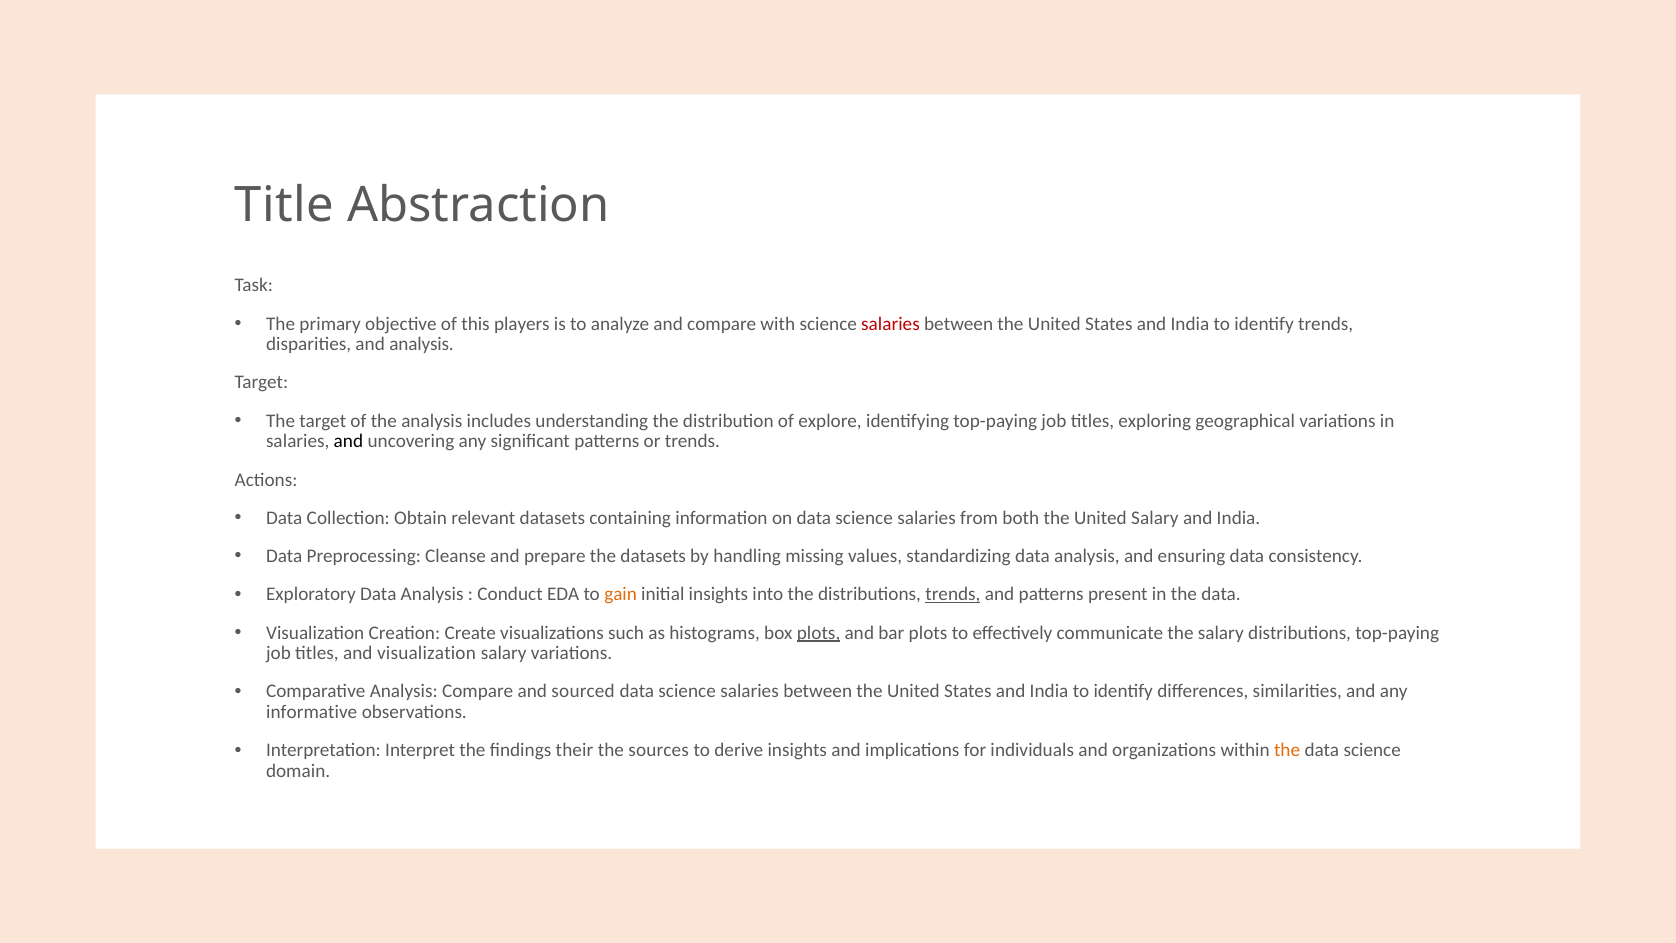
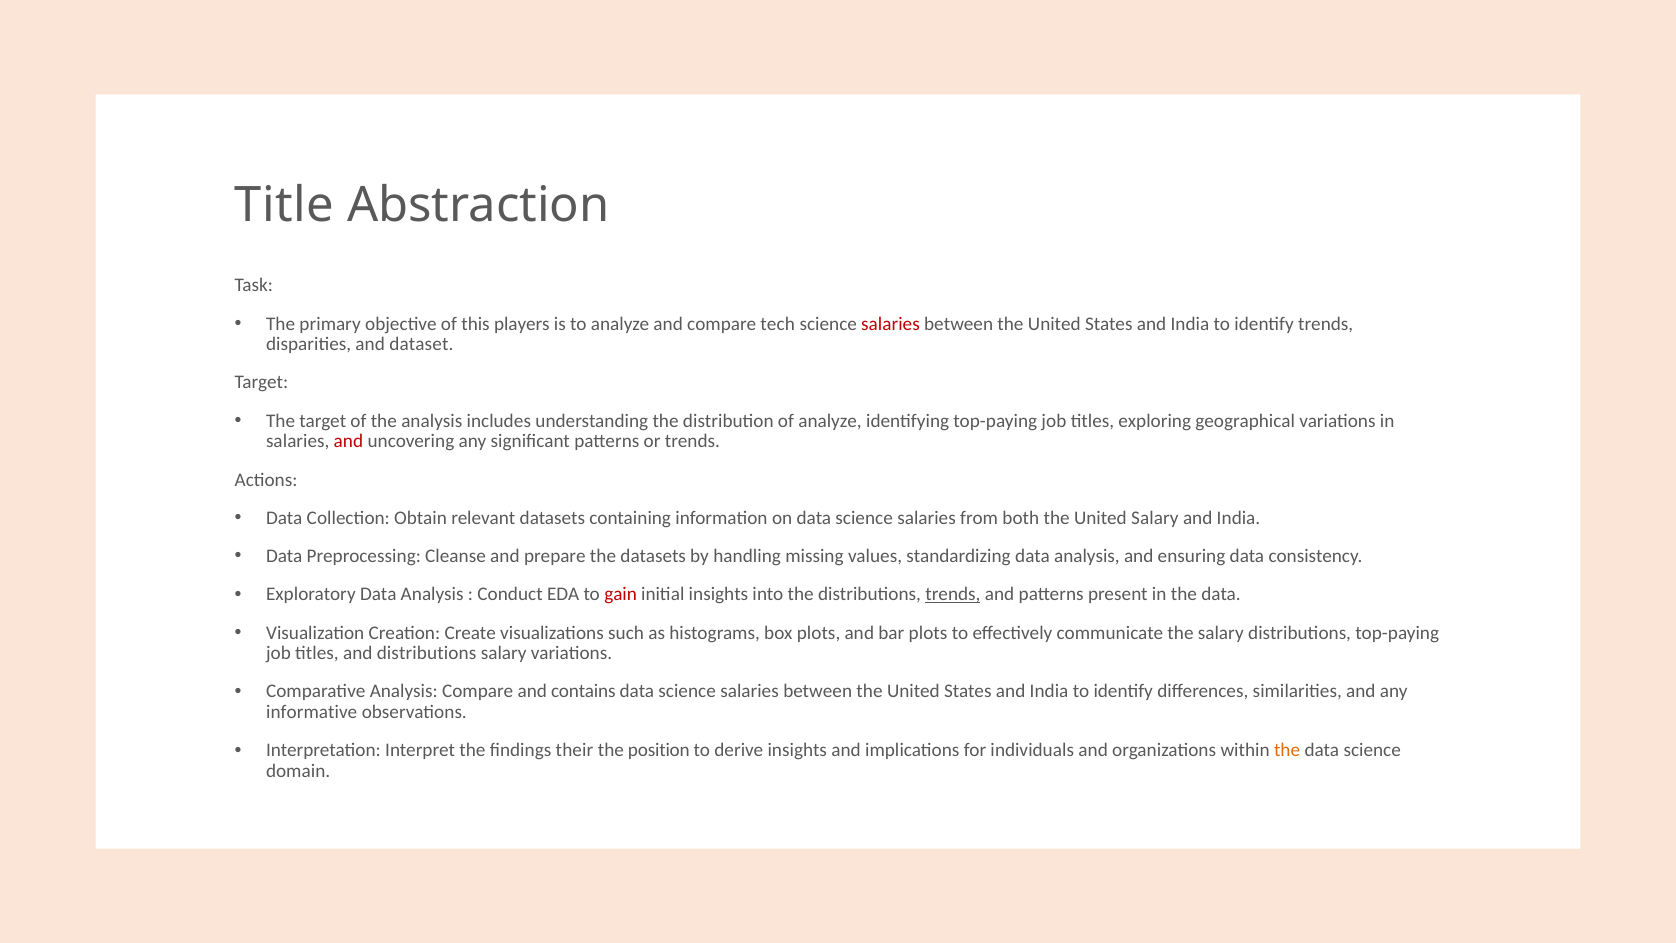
with: with -> tech (778, 324)
and analysis: analysis -> dataset (421, 344)
of explore: explore -> analyze (830, 421)
and colour: black -> red (348, 441)
gain colour: orange -> red (621, 594)
plots underline: present -> none (819, 632)
and visualization: visualization -> distributions (427, 653)
sourced: sourced -> contains (583, 691)
sources: sources -> position (659, 750)
